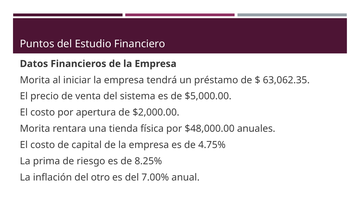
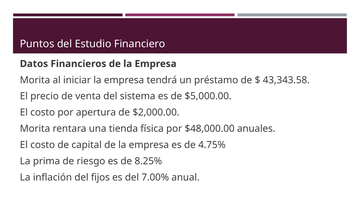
63,062.35: 63,062.35 -> 43,343.58 (286, 80)
otro: otro -> fijos (100, 177)
